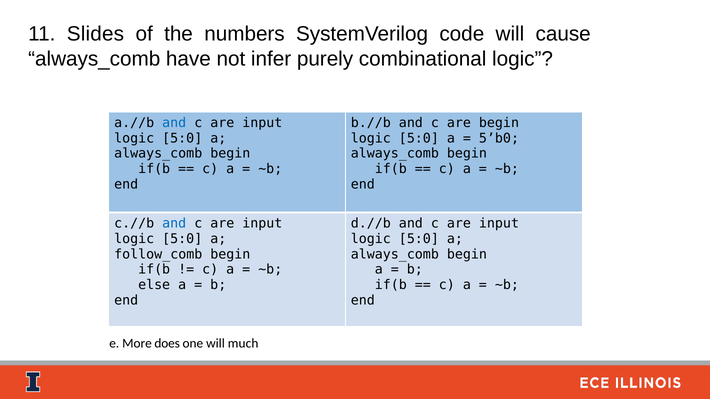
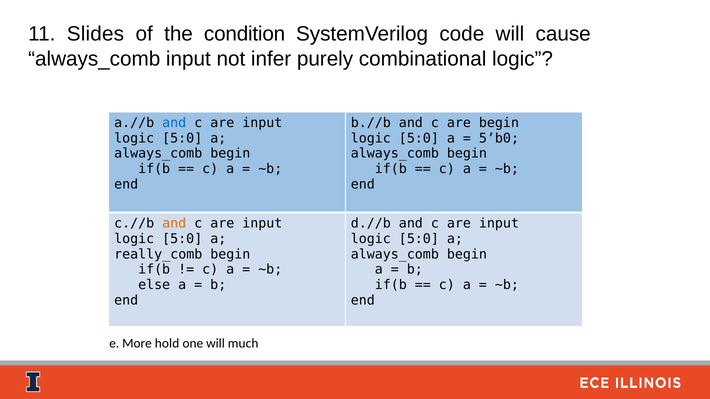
numbers: numbers -> condition (245, 34)
always_comb have: have -> input (188, 59)
and colour: blue -> orange (174, 223)
follow_comb: follow_comb -> really_comb (158, 254)
does: does -> hold (167, 344)
